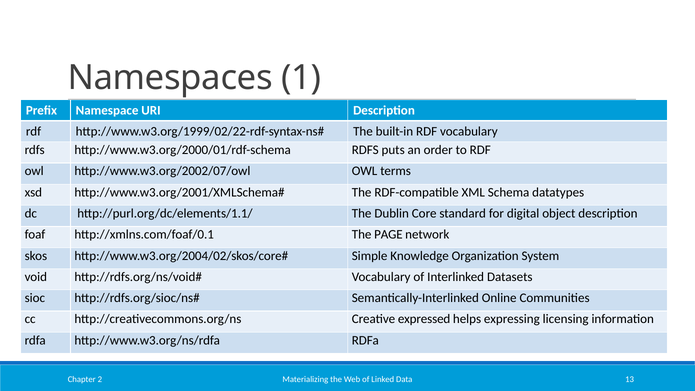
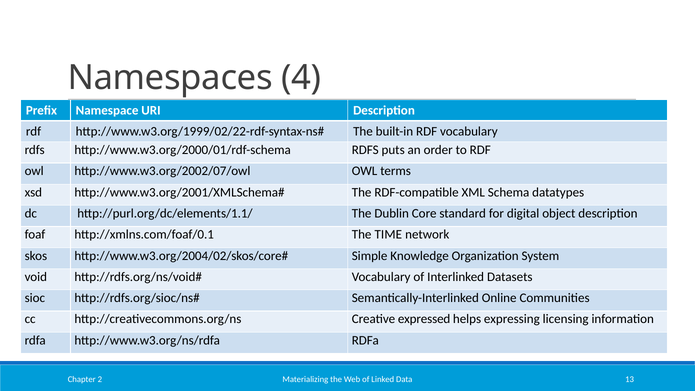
1: 1 -> 4 (301, 78)
PAGE: PAGE -> TIME (388, 235)
